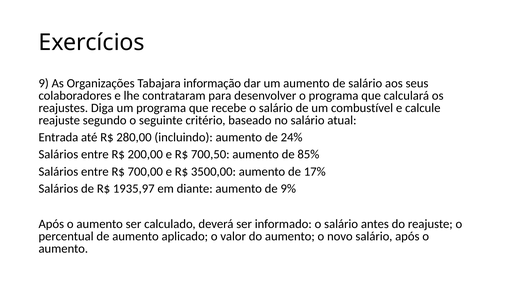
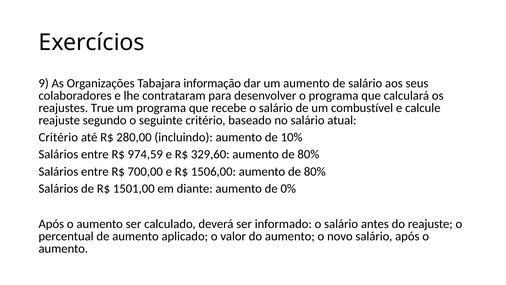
Diga: Diga -> True (102, 108)
Entrada: Entrada -> Critério (58, 137)
24%: 24% -> 10% (292, 137)
200,00: 200,00 -> 974,59 (145, 154)
700,50: 700,50 -> 329,60 (210, 154)
85%: 85% -> 80% (308, 154)
3500,00: 3500,00 -> 1506,00 (213, 171)
17%: 17% -> 80% (315, 171)
1935,97: 1935,97 -> 1501,00 (134, 188)
9%: 9% -> 0% (288, 188)
